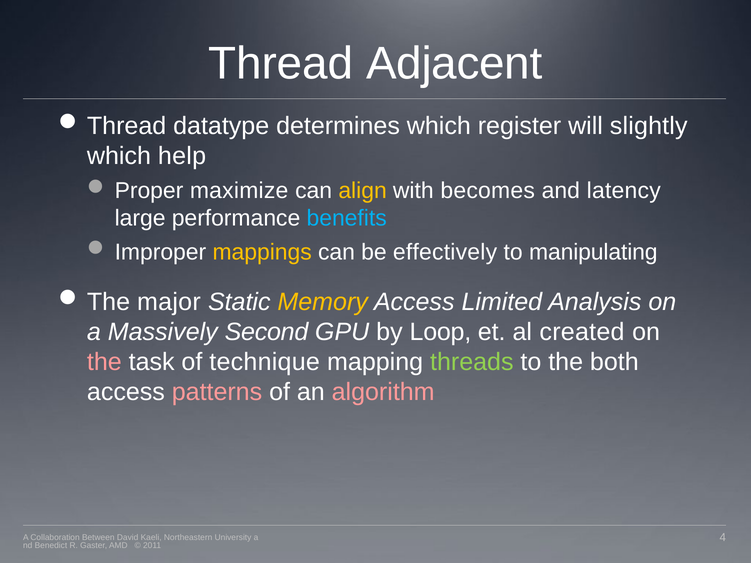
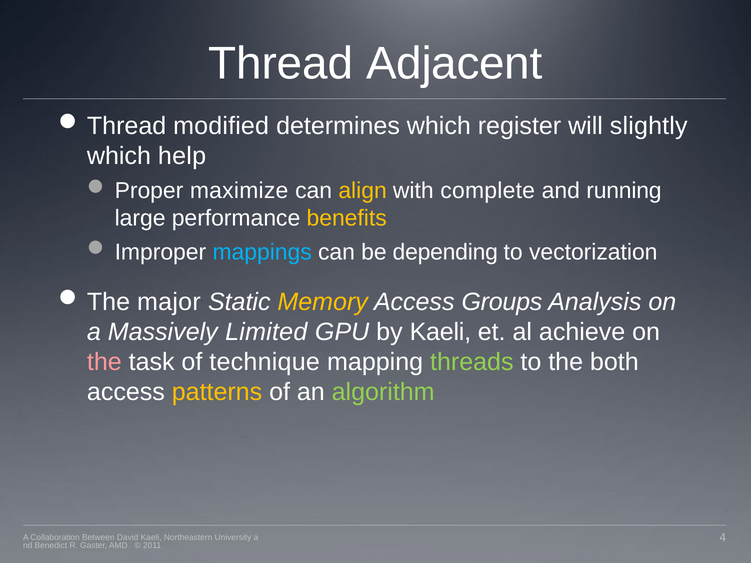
datatype: datatype -> modified (221, 126)
becomes: becomes -> complete (488, 191)
latency: latency -> running (624, 191)
benefits colour: light blue -> yellow (347, 218)
mappings colour: yellow -> light blue (262, 252)
effectively: effectively -> depending (445, 252)
manipulating: manipulating -> vectorization (593, 252)
Limited: Limited -> Groups (502, 302)
Second: Second -> Limited (266, 332)
by Loop: Loop -> Kaeli (440, 332)
created: created -> achieve (582, 332)
patterns colour: pink -> yellow (217, 392)
algorithm colour: pink -> light green (383, 392)
